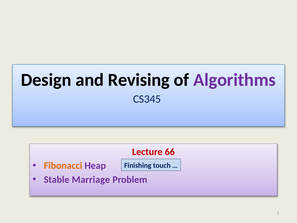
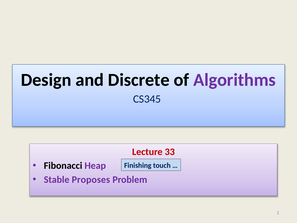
Revising: Revising -> Discrete (139, 80)
66: 66 -> 33 (170, 152)
Fibonacci colour: orange -> black (63, 166)
Marriage: Marriage -> Proposes (91, 179)
